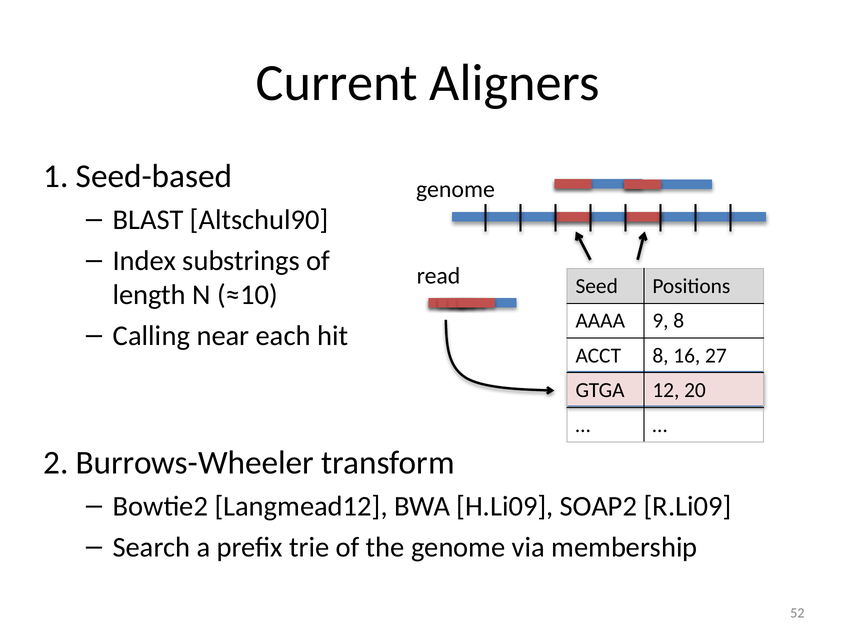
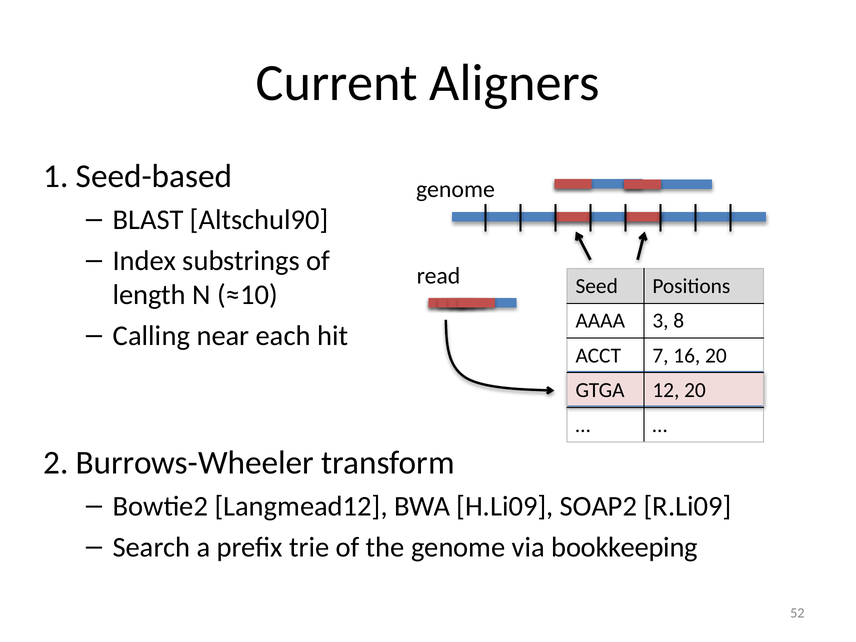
9: 9 -> 3 (660, 321)
ACCT 8: 8 -> 7 (660, 356)
16 27: 27 -> 20 (716, 356)
membership: membership -> bookkeeping (625, 547)
